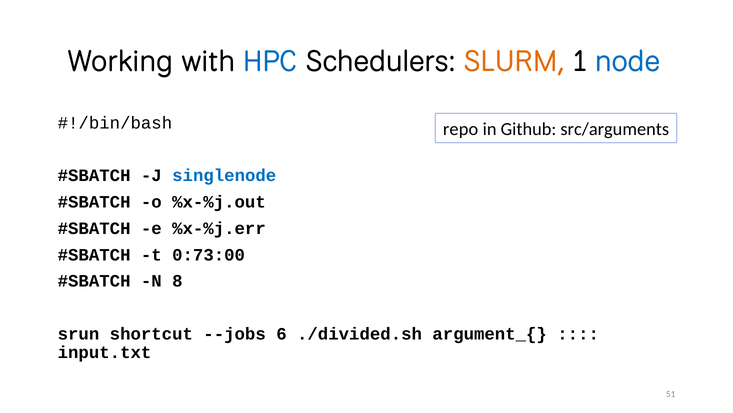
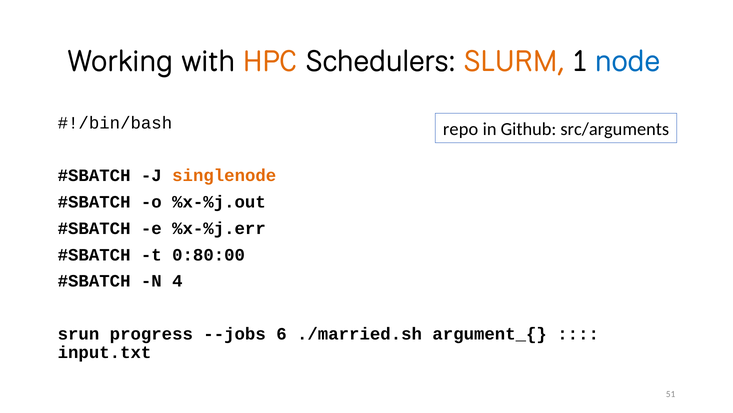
HPC colour: blue -> orange (270, 62)
singlenode colour: blue -> orange (224, 175)
0:73:00: 0:73:00 -> 0:80:00 (209, 254)
8: 8 -> 4 (177, 281)
shortcut: shortcut -> progress (151, 333)
./divided.sh: ./divided.sh -> ./married.sh (359, 333)
